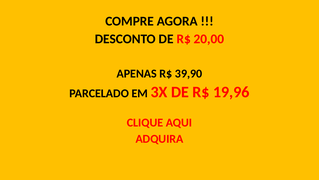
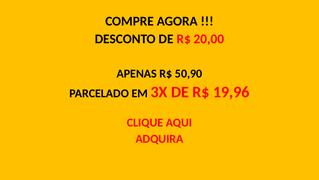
39,90: 39,90 -> 50,90 (189, 74)
